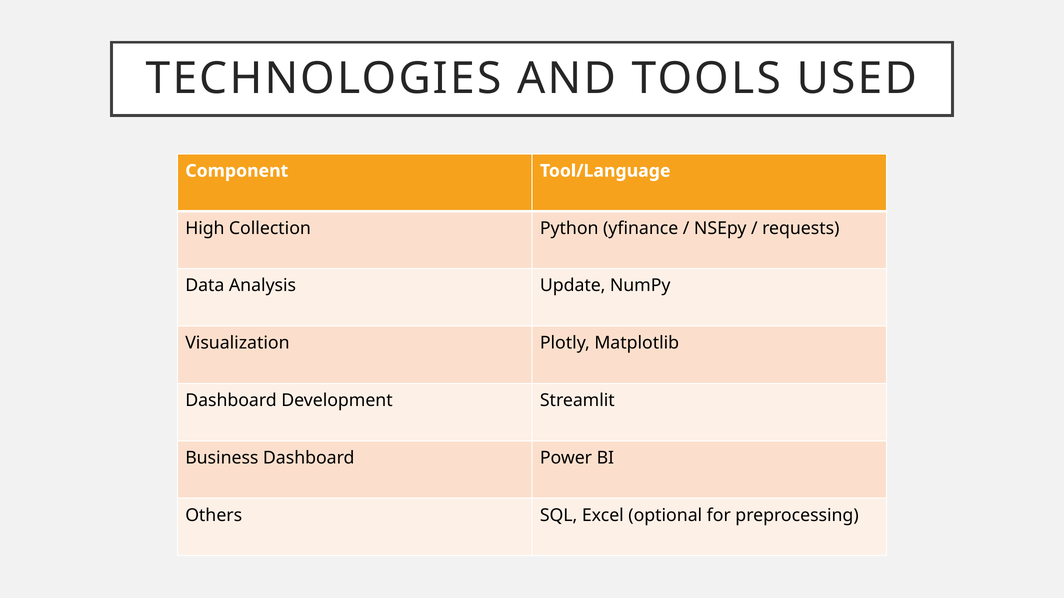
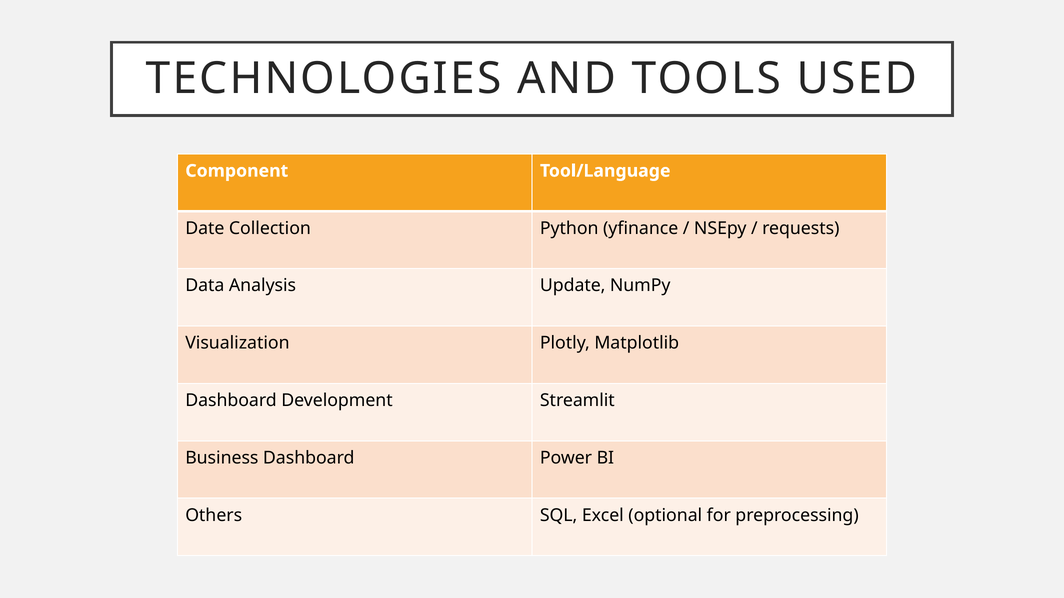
High: High -> Date (205, 228)
